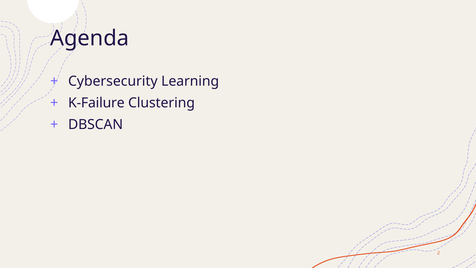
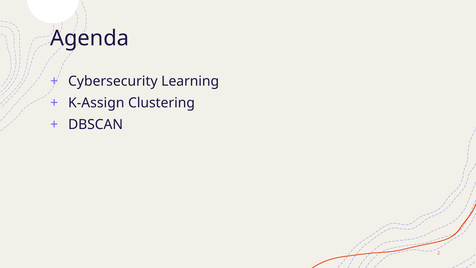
K-Failure: K-Failure -> K-Assign (96, 103)
